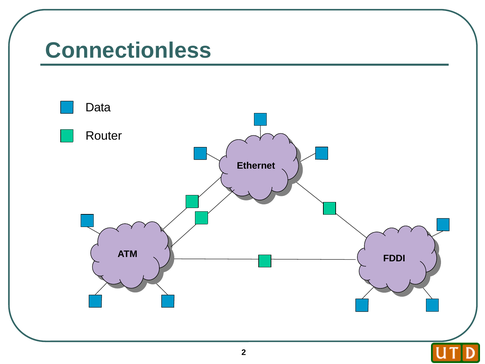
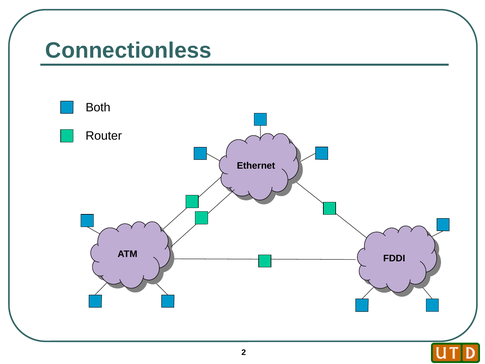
Data: Data -> Both (98, 107)
